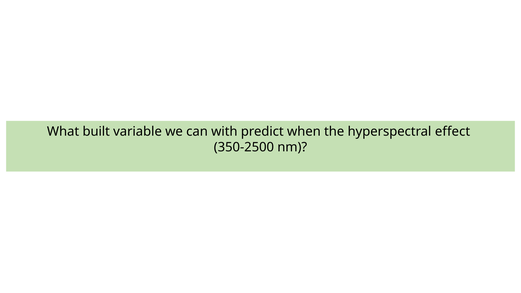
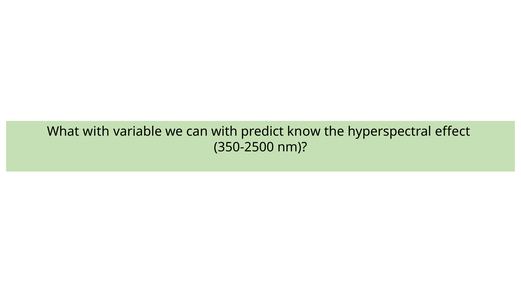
What built: built -> with (96, 132)
when: when -> know (304, 132)
